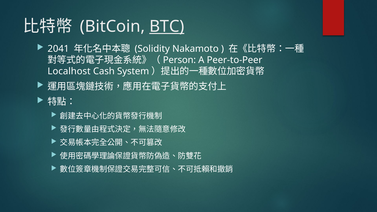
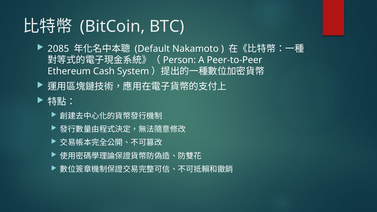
BTC underline: present -> none (167, 26)
2041: 2041 -> 2085 (58, 49)
Solidity: Solidity -> Default (152, 49)
Localhost: Localhost -> Ethereum (69, 71)
